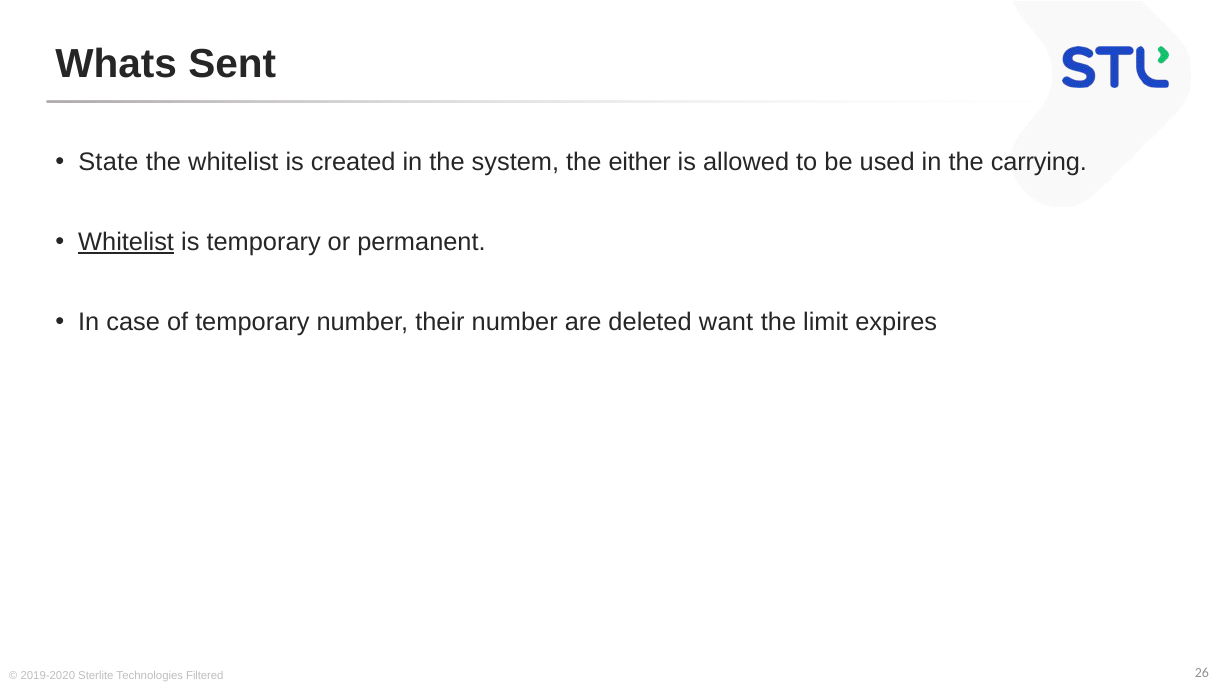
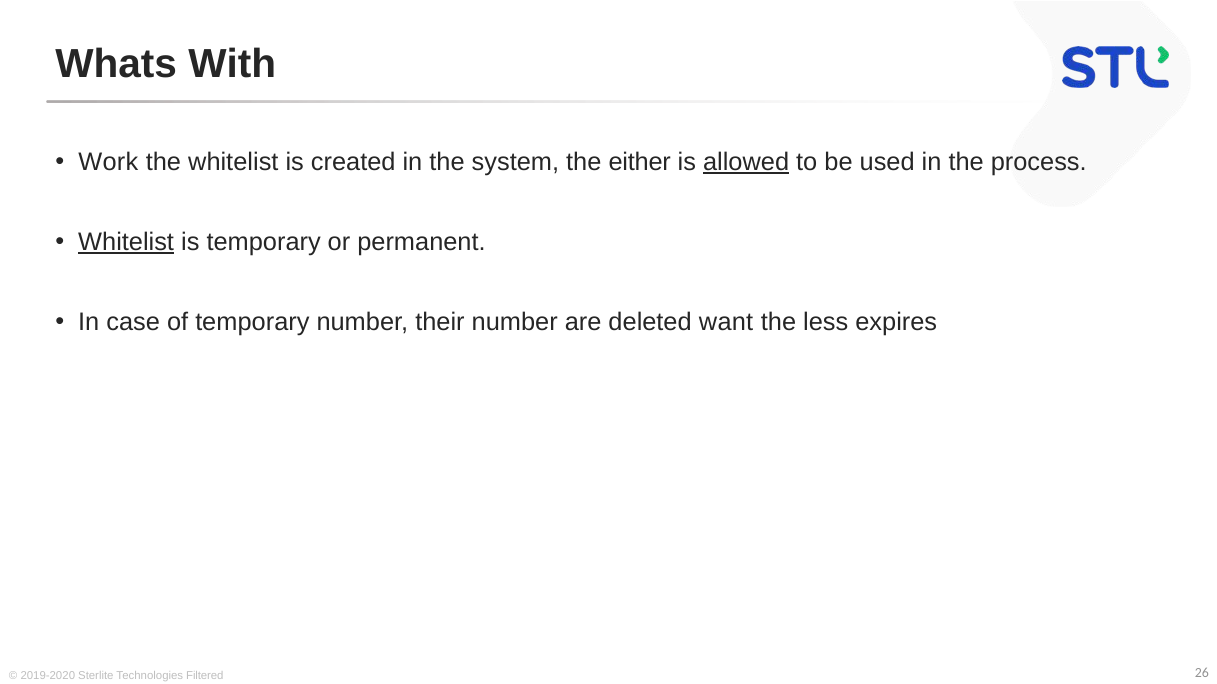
Sent: Sent -> With (232, 64)
State: State -> Work (108, 162)
allowed underline: none -> present (746, 162)
carrying: carrying -> process (1039, 162)
limit: limit -> less (826, 323)
